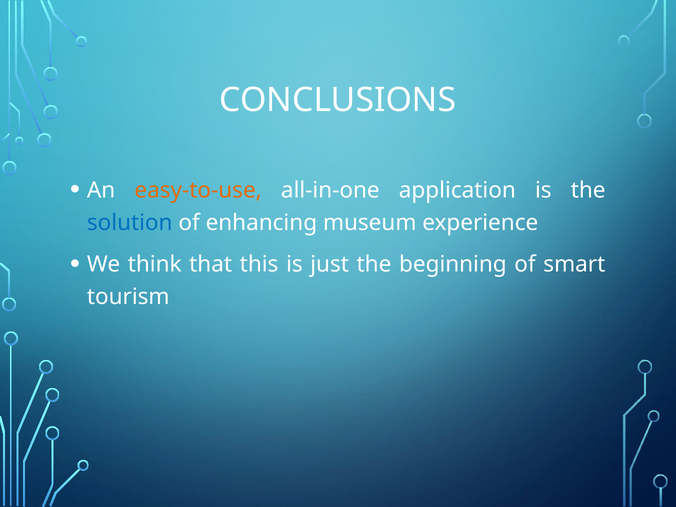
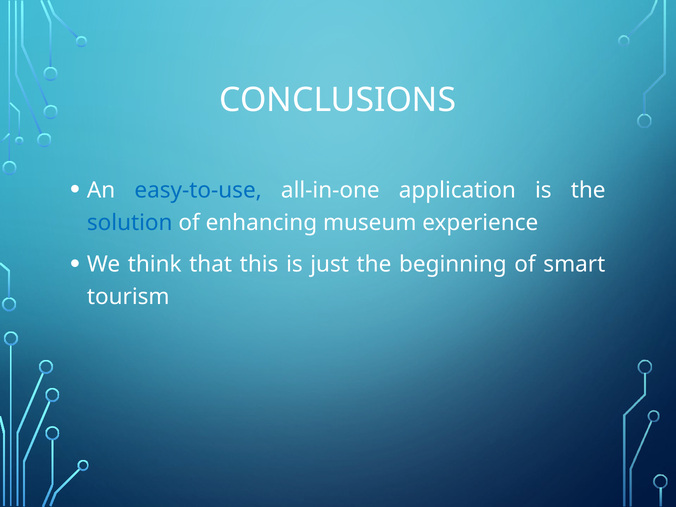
easy-to-use colour: orange -> blue (198, 190)
